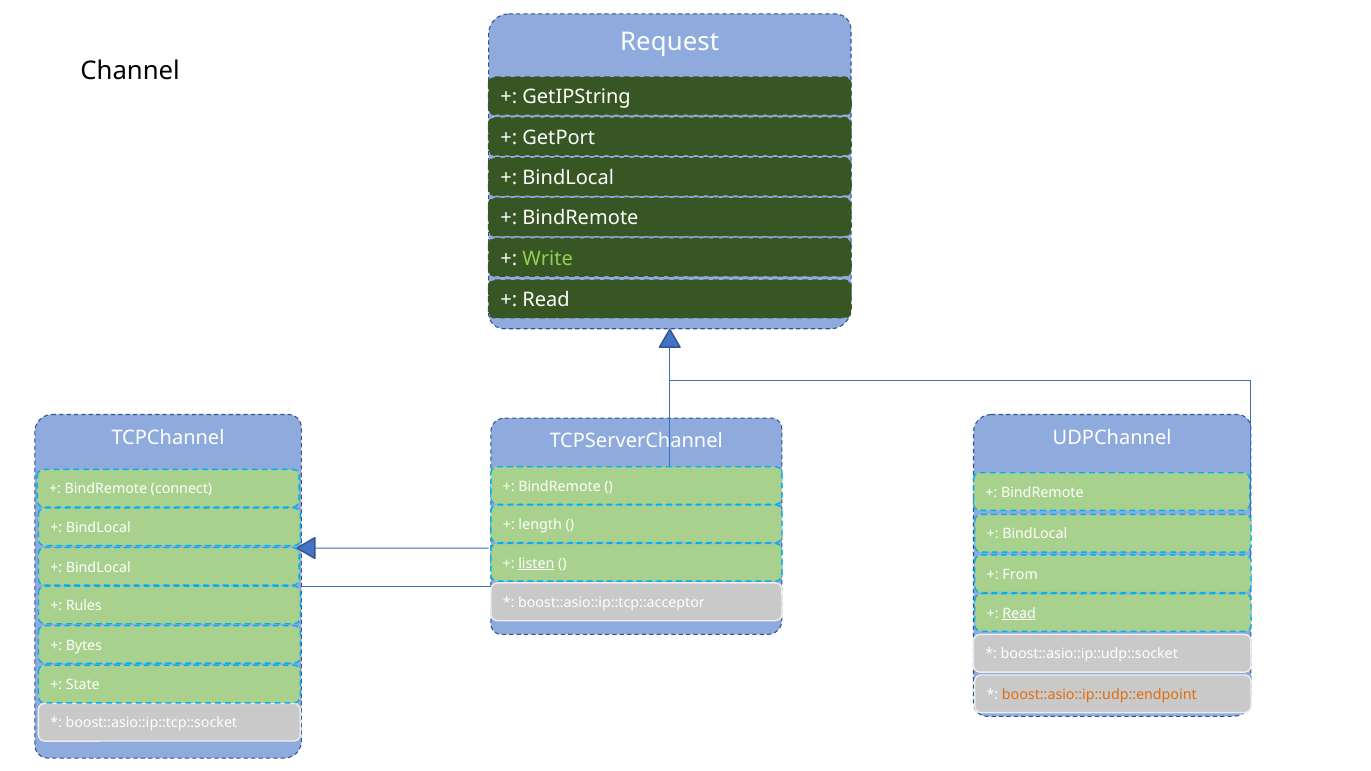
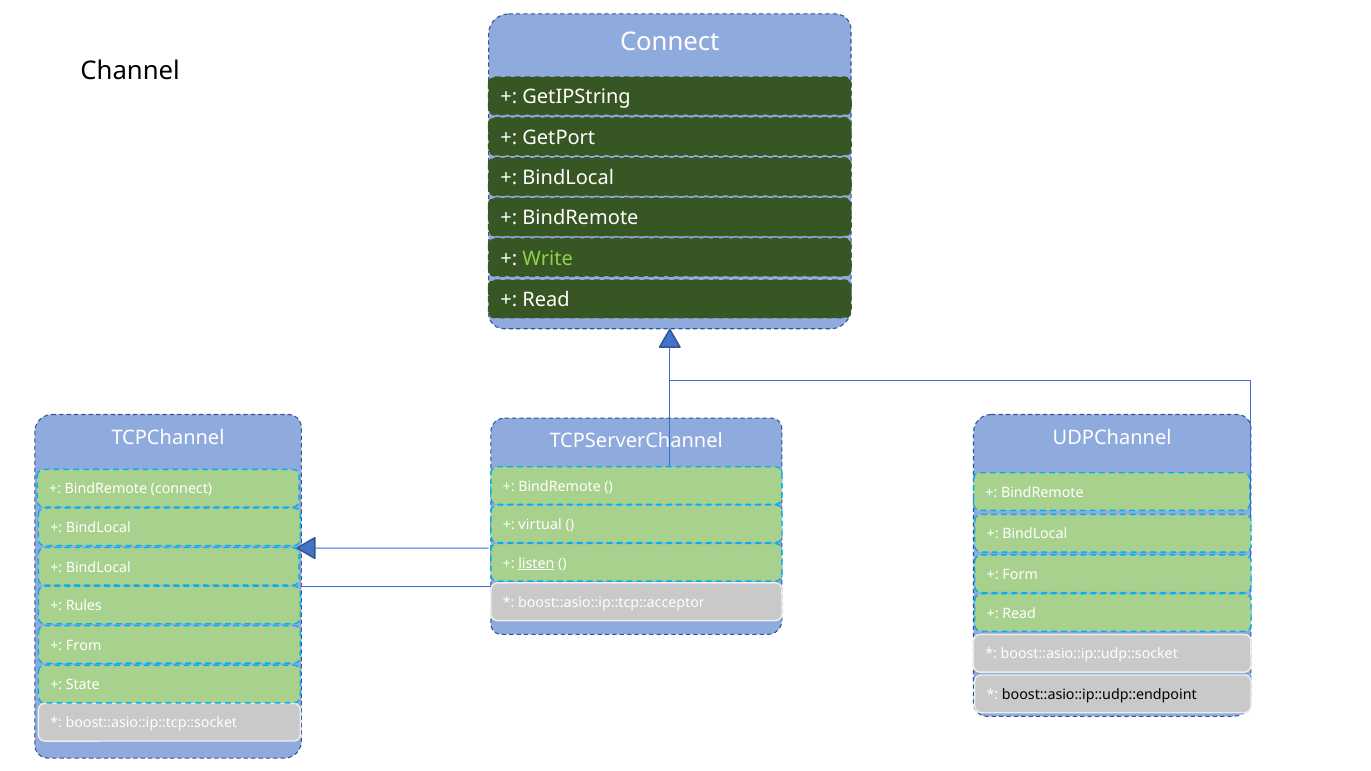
Request: Request -> Connect (670, 42)
length: length -> virtual (540, 525)
From: From -> Form (1020, 575)
Read underline: present -> none (1019, 614)
Bytes: Bytes -> From (84, 646)
boost::asio::ip::udp::endpoint colour: orange -> black (1099, 695)
